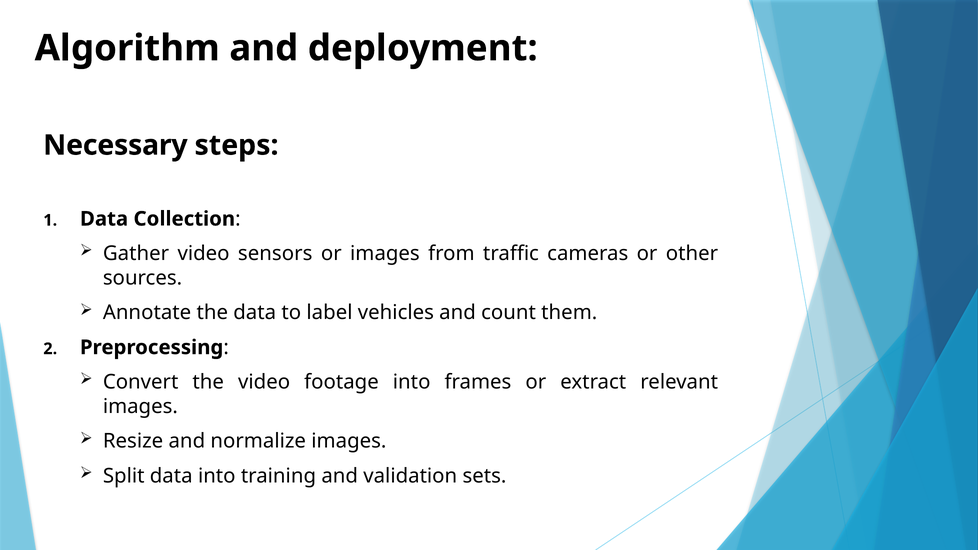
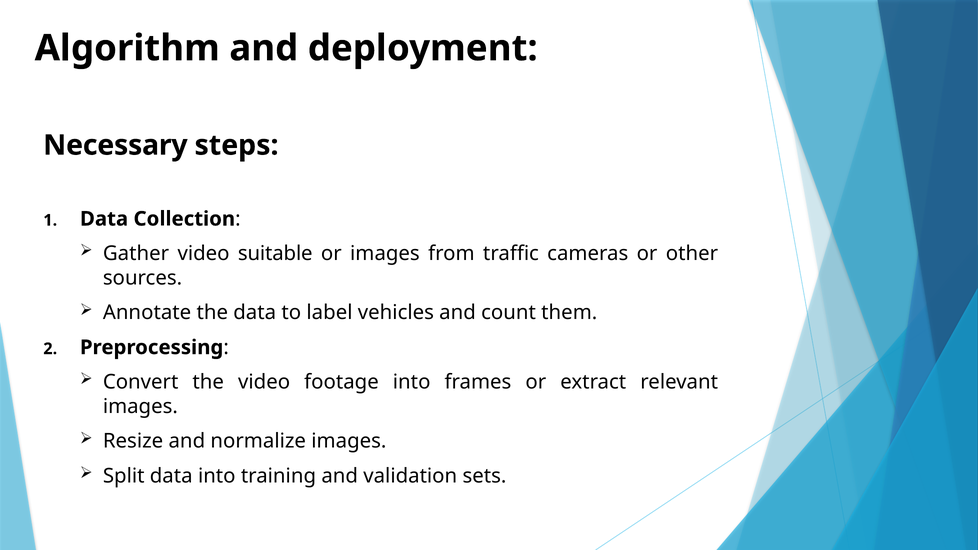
sensors: sensors -> suitable (275, 254)
